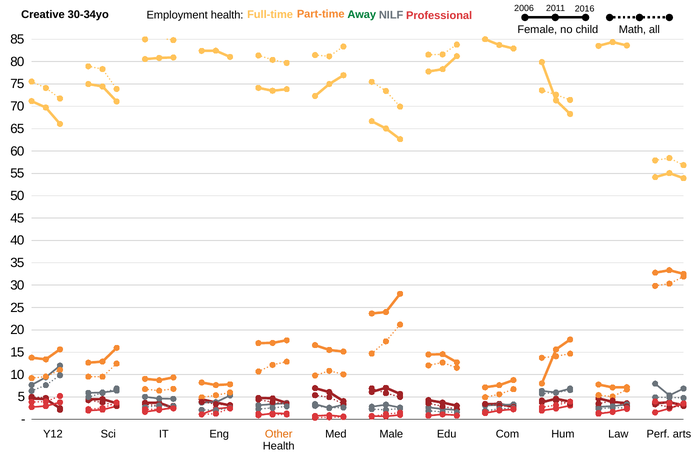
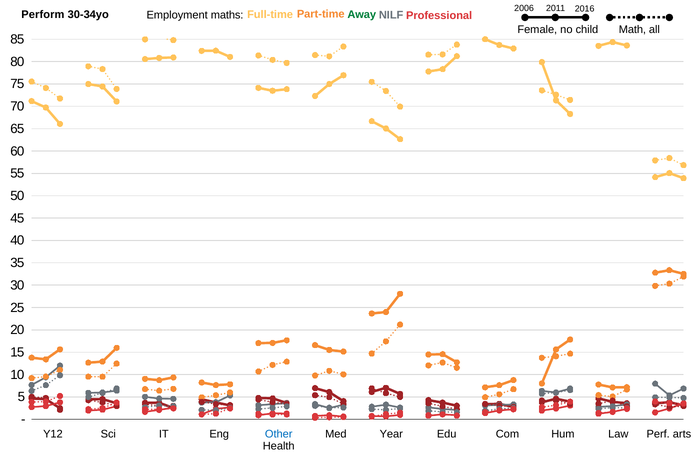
Creative: Creative -> Perform (43, 15)
Employment health: health -> maths (227, 15)
Other colour: orange -> blue (279, 434)
Male: Male -> Year (391, 434)
